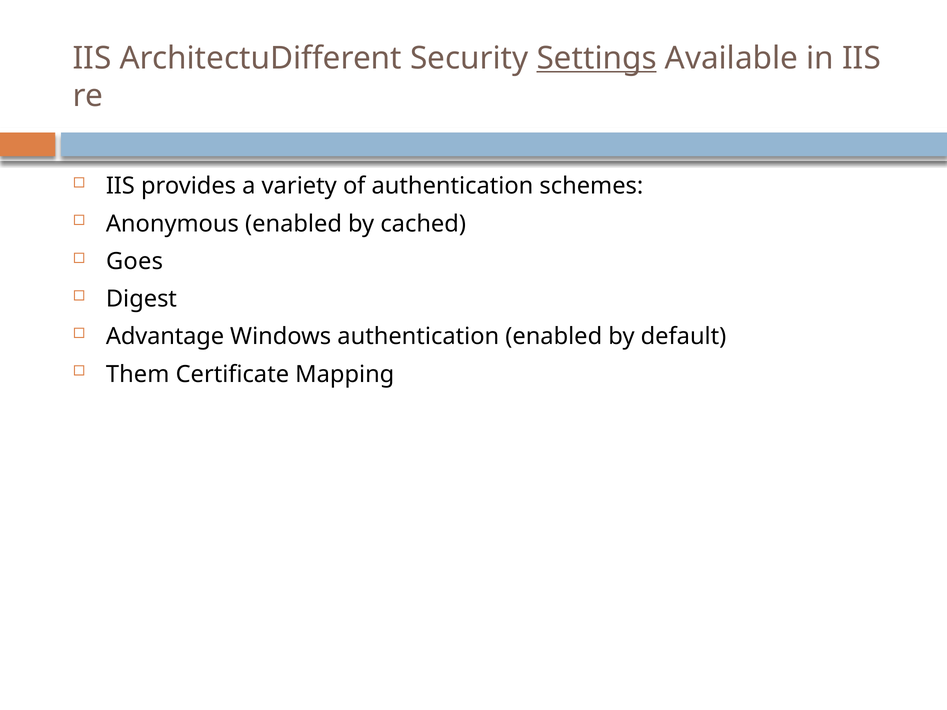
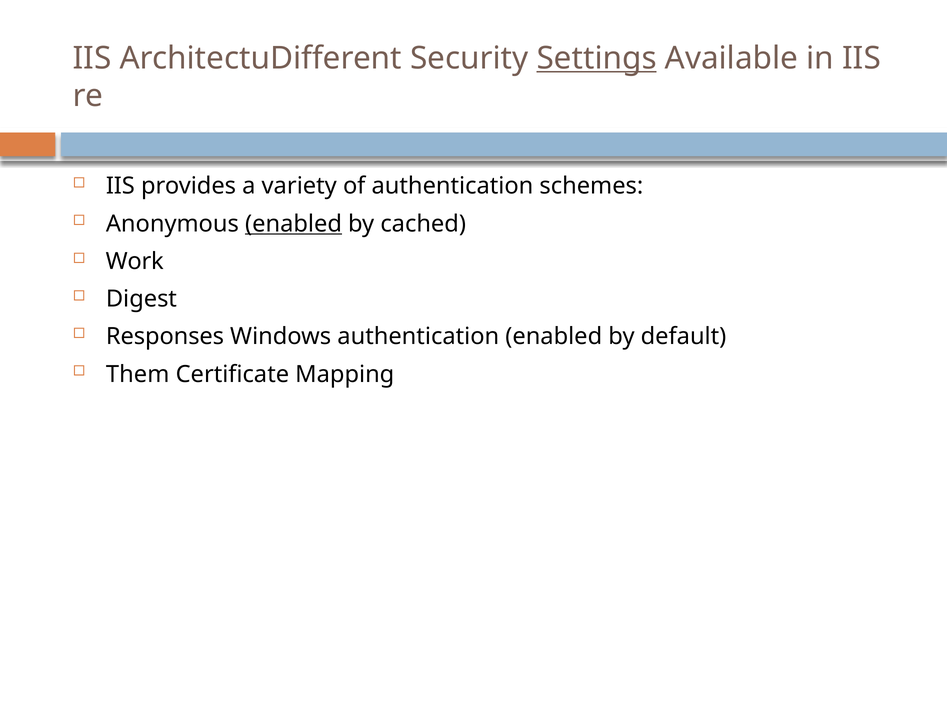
enabled underline: none -> present (294, 224)
Goes: Goes -> Work (135, 261)
Advantage: Advantage -> Responses (165, 337)
